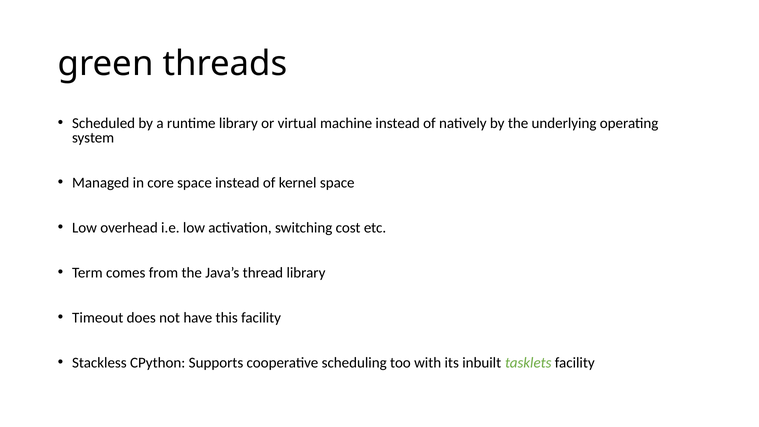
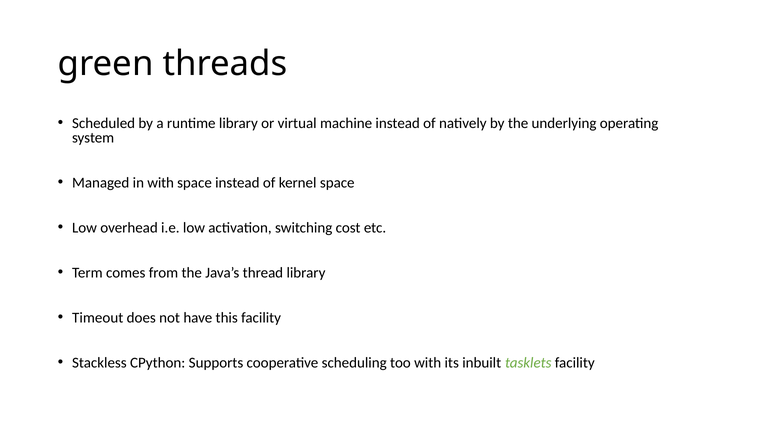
in core: core -> with (161, 183)
